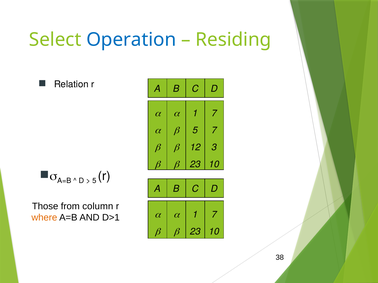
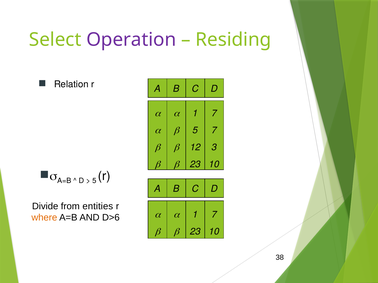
Operation colour: blue -> purple (131, 40)
Those: Those -> Divide (45, 207)
column: column -> entities (98, 207)
D>1: D>1 -> D>6 (111, 218)
